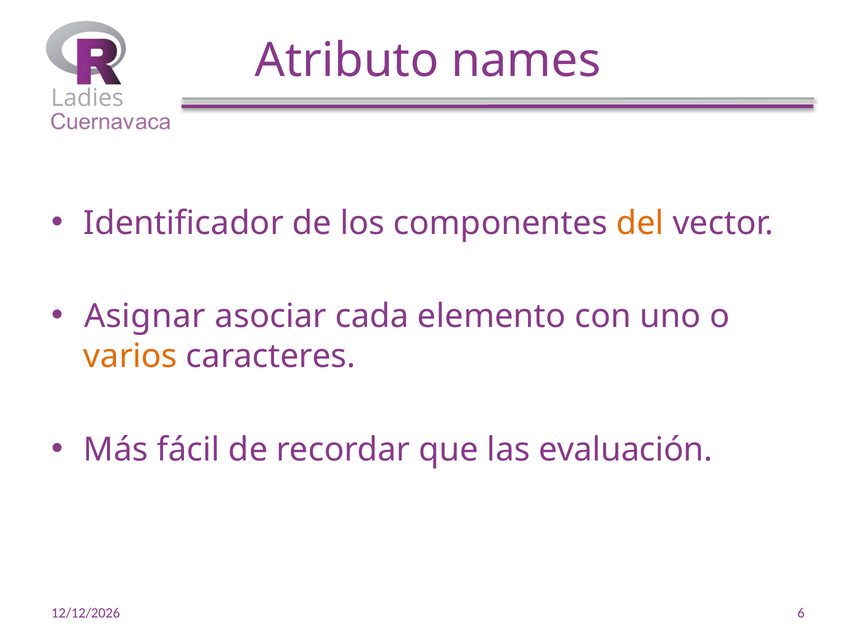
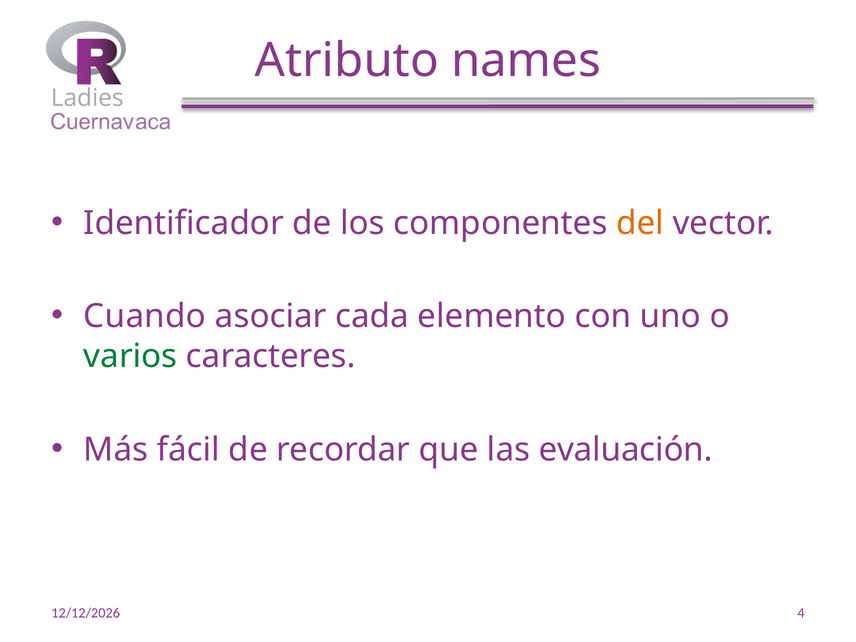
Asignar: Asignar -> Cuando (145, 316)
varios colour: orange -> green (130, 356)
6: 6 -> 4 (801, 613)
